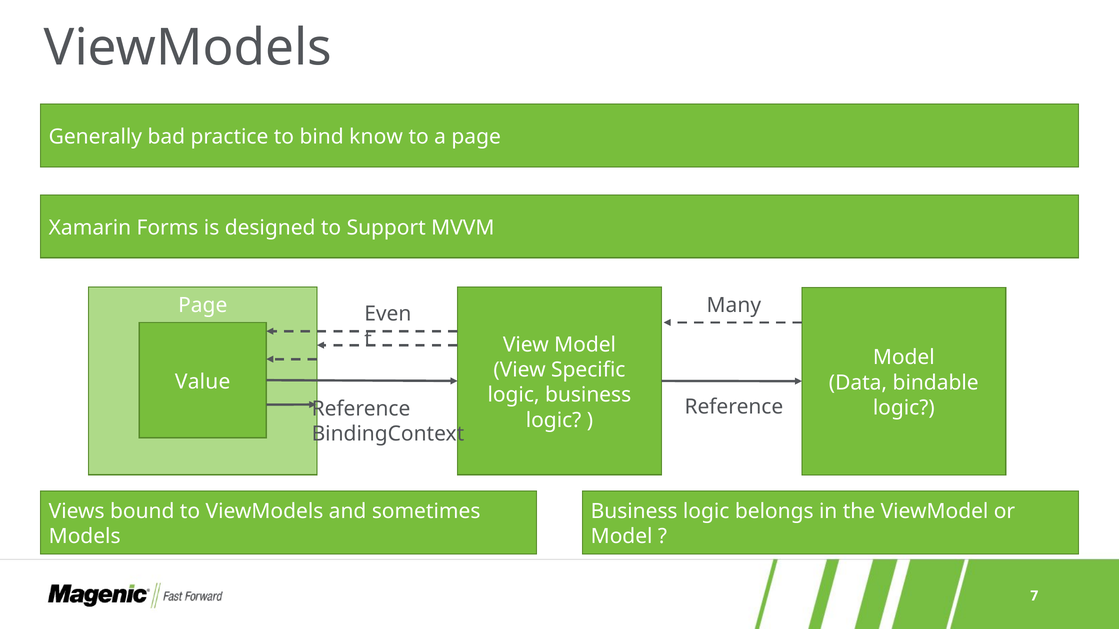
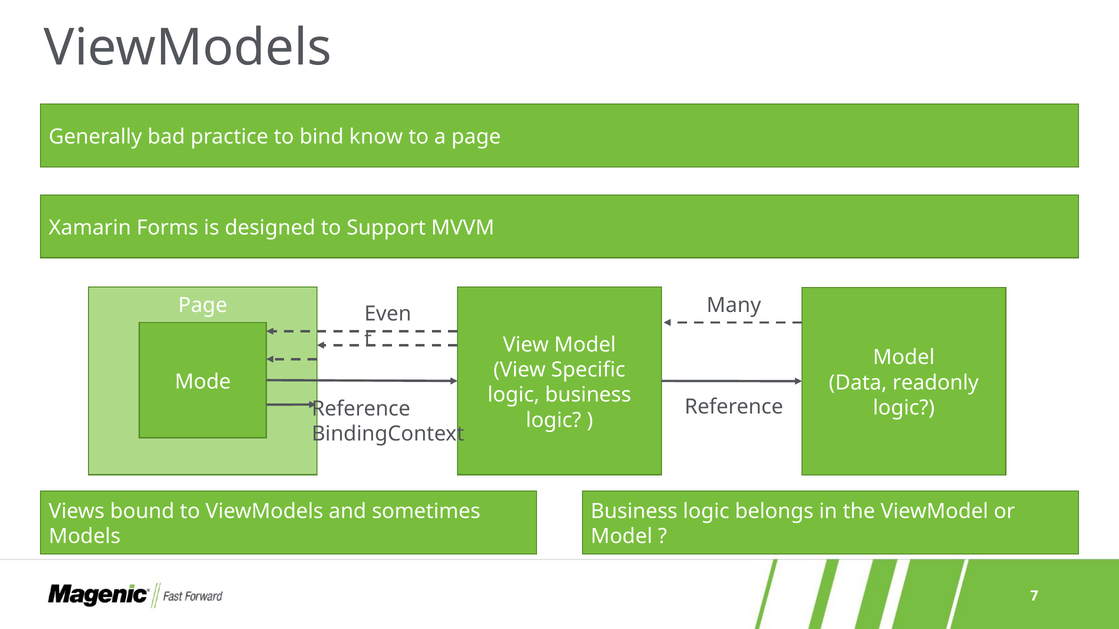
Value: Value -> Mode (203, 382)
bindable: bindable -> readonly (936, 383)
